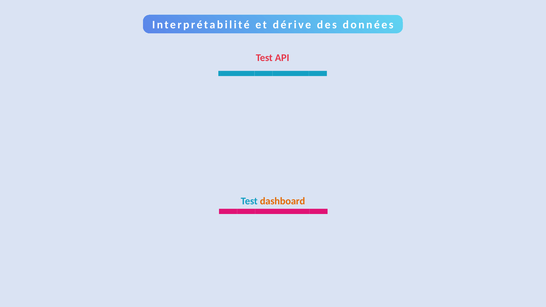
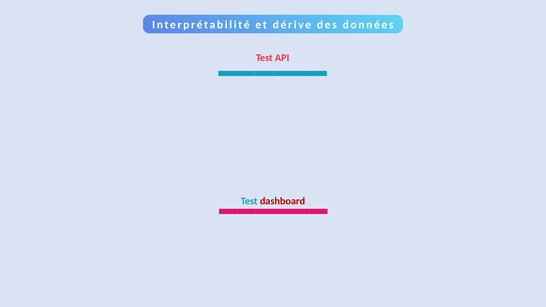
dashboard colour: orange -> red (283, 201)
